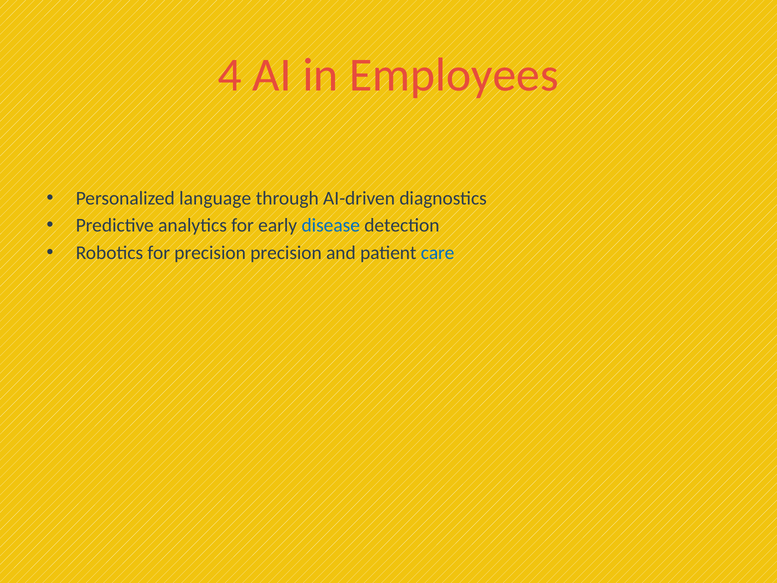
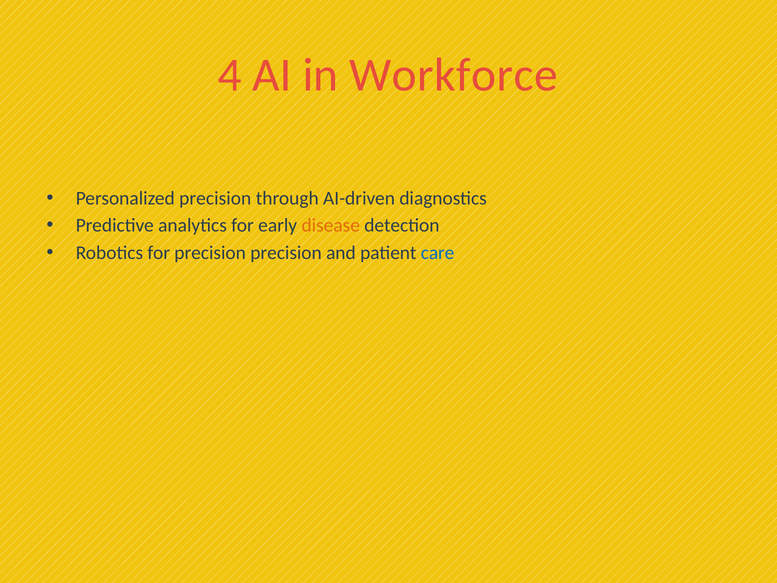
Employees: Employees -> Workforce (454, 75)
Personalized language: language -> precision (215, 198)
disease colour: blue -> orange (331, 225)
